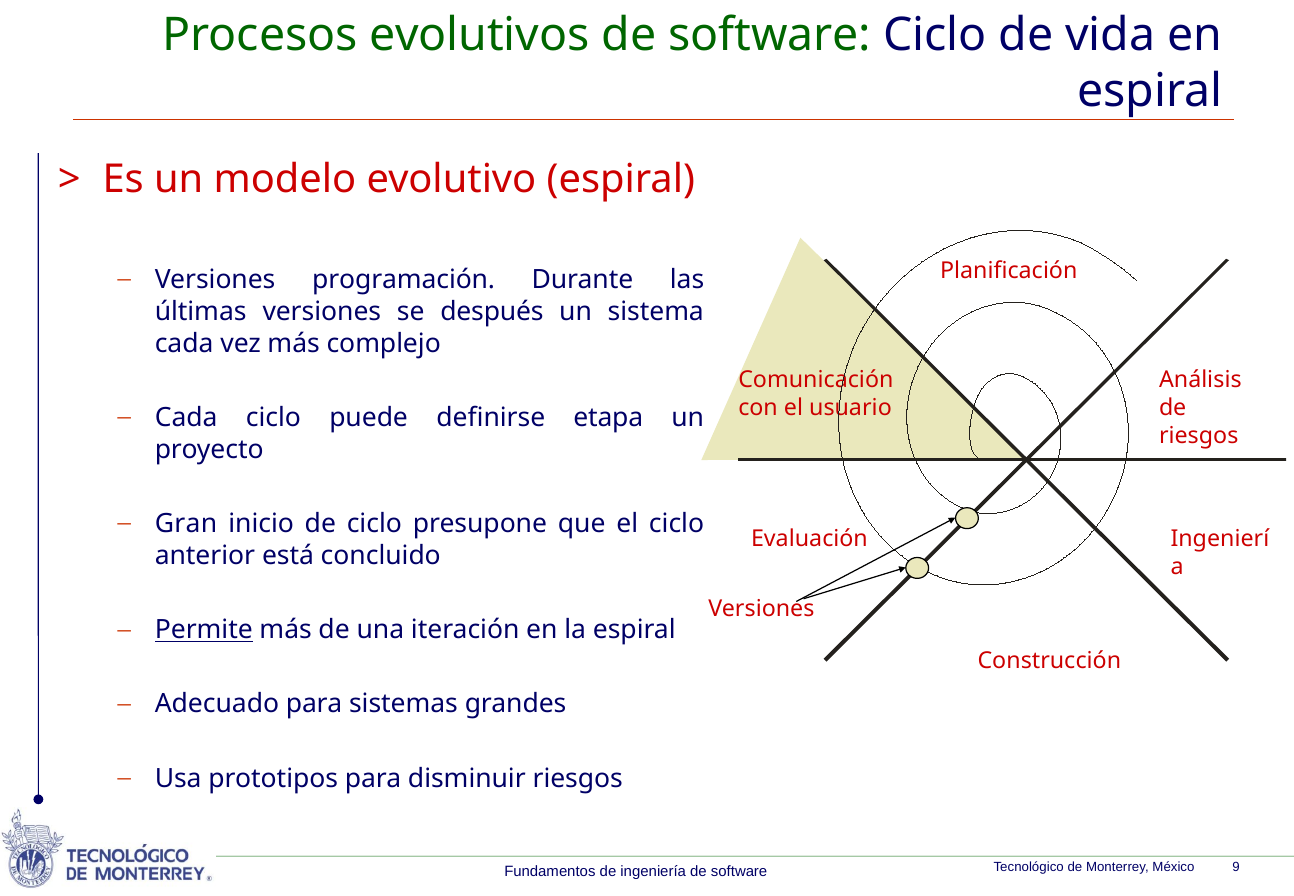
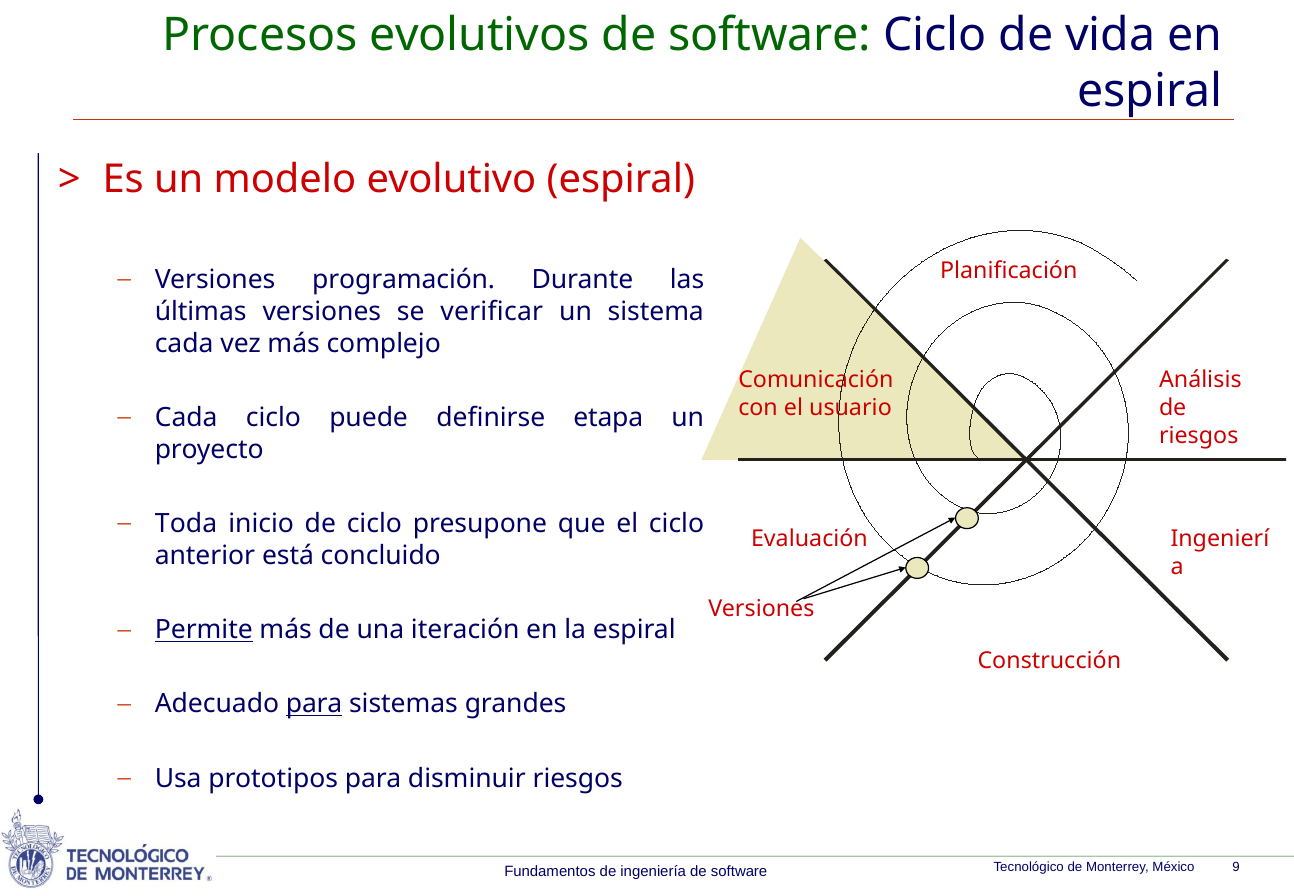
después: después -> verificar (492, 311)
Gran: Gran -> Toda (186, 524)
para underline: none -> present (314, 704)
